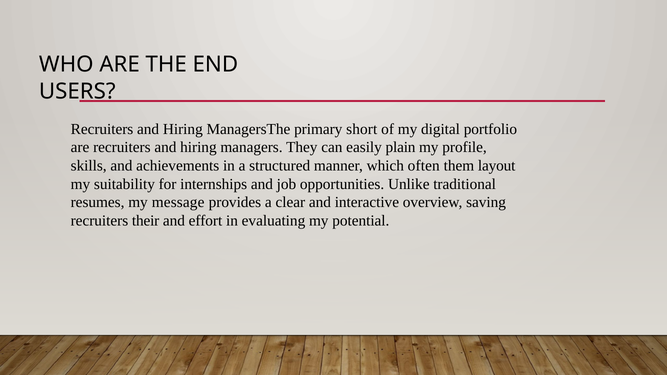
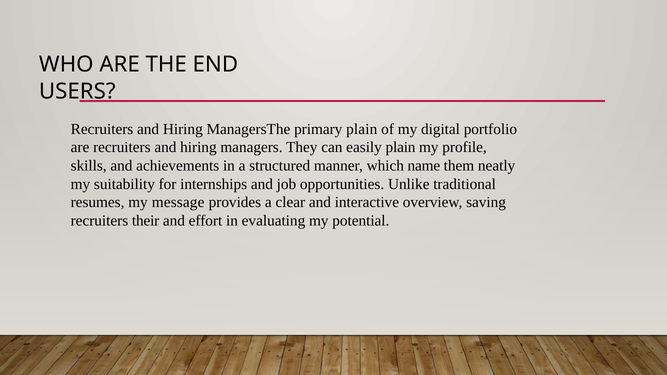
primary short: short -> plain (362, 129)
often: often -> name (424, 166)
layout: layout -> neatly (497, 166)
